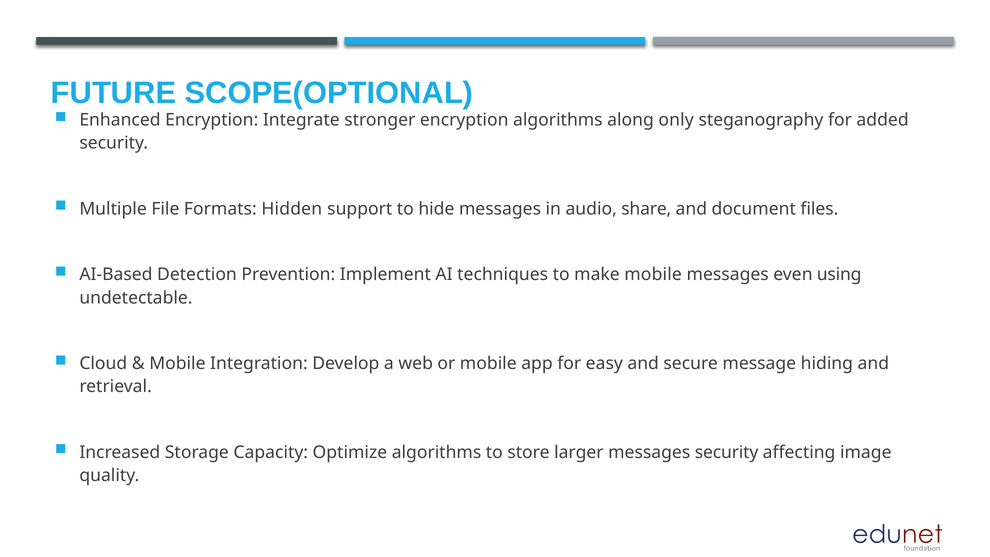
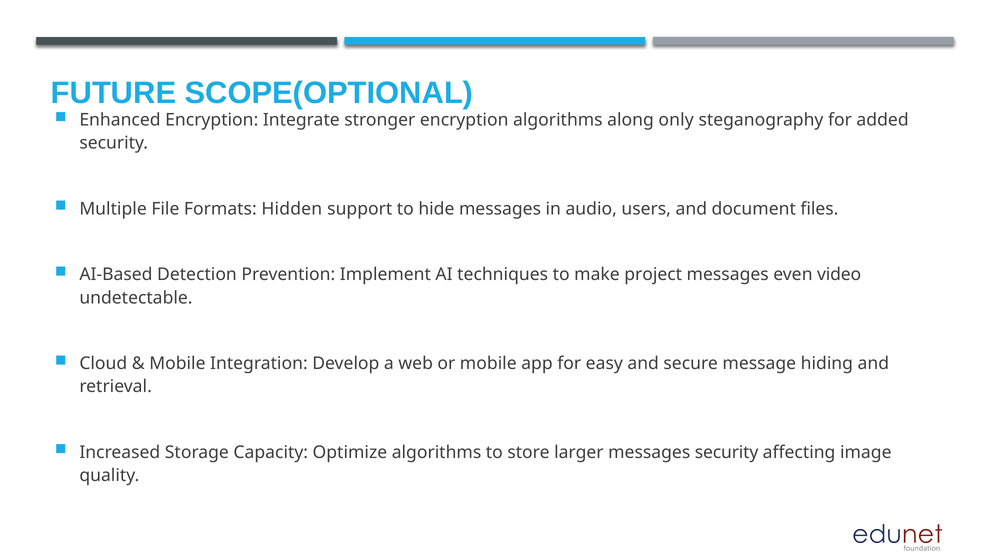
share: share -> users (646, 209)
make mobile: mobile -> project (653, 275)
using: using -> video (839, 275)
